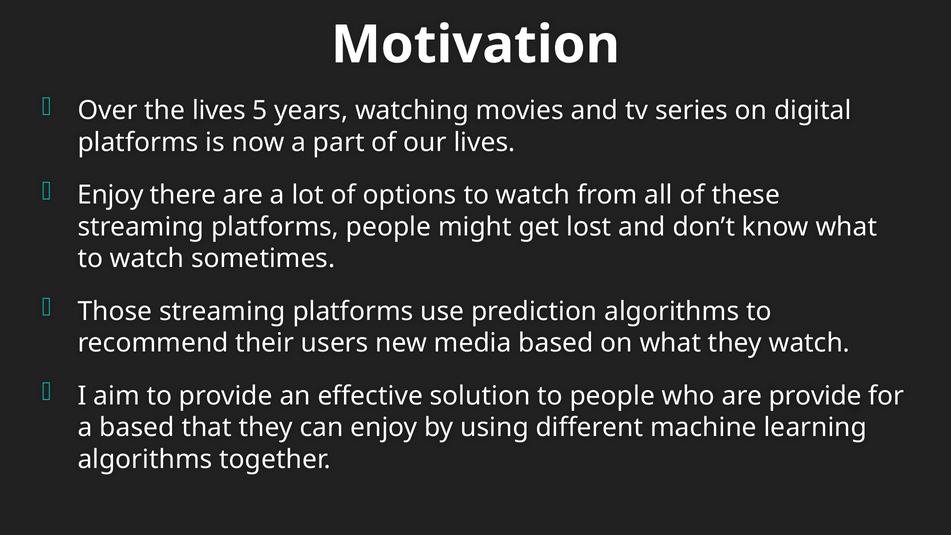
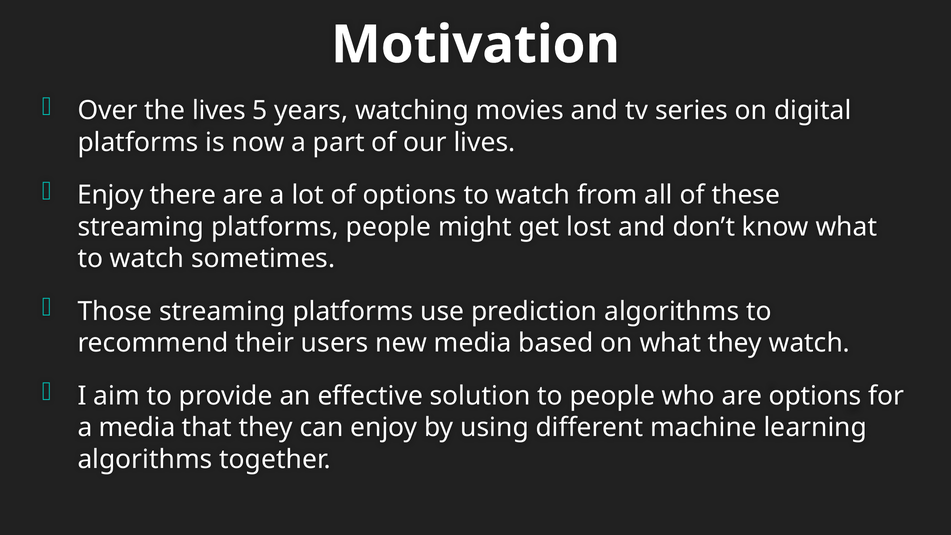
are provide: provide -> options (815, 396)
a based: based -> media (137, 428)
